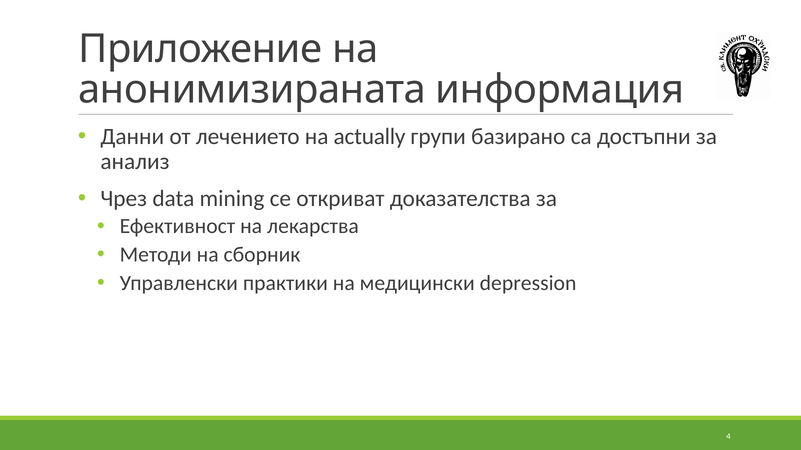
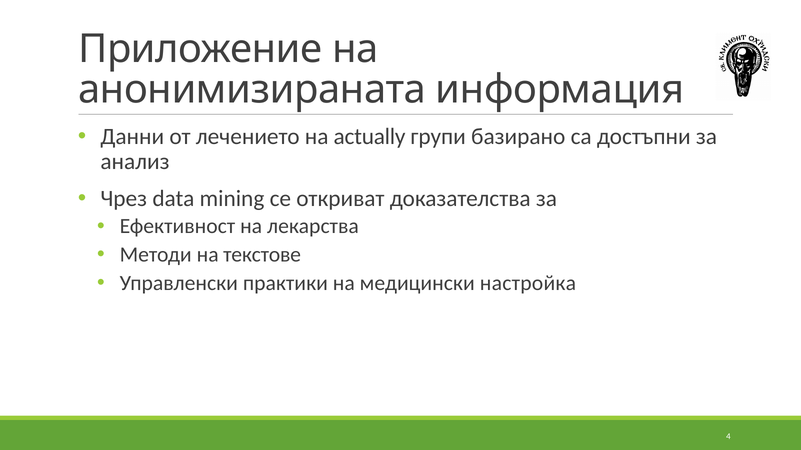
сборник: сборник -> текстове (262, 255)
depression: depression -> настройка (528, 283)
